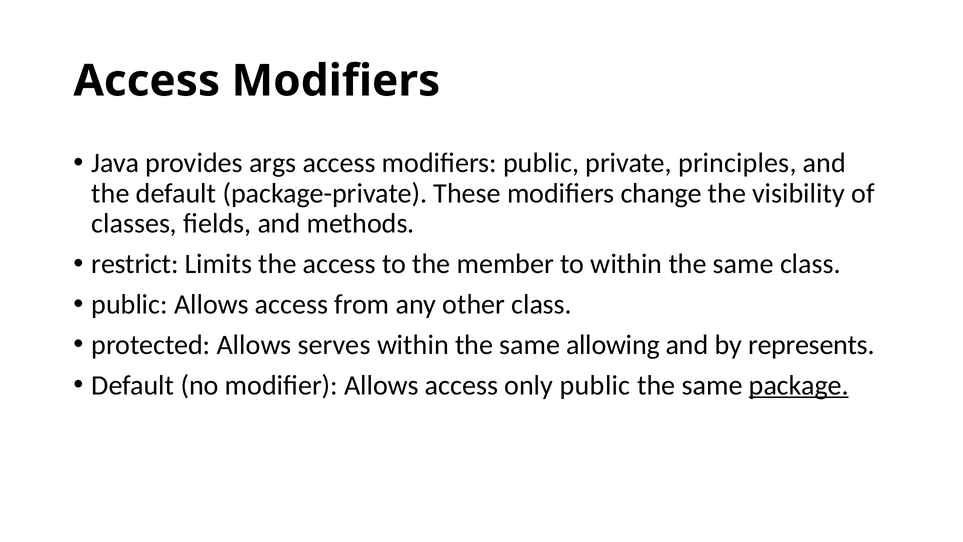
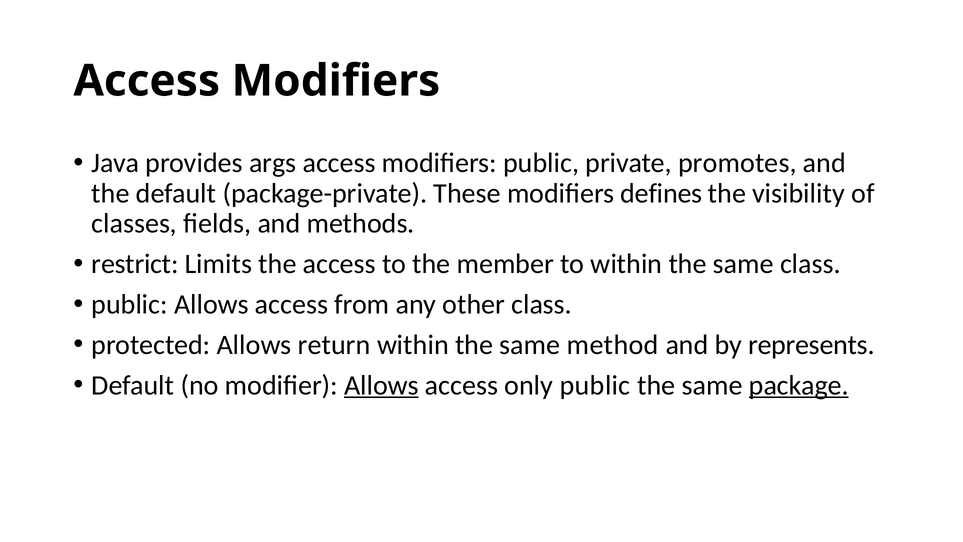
principles: principles -> promotes (737, 163)
change: change -> defines (661, 193)
serves: serves -> return (334, 345)
allowing: allowing -> method (613, 345)
Allows underline: none -> present (381, 385)
